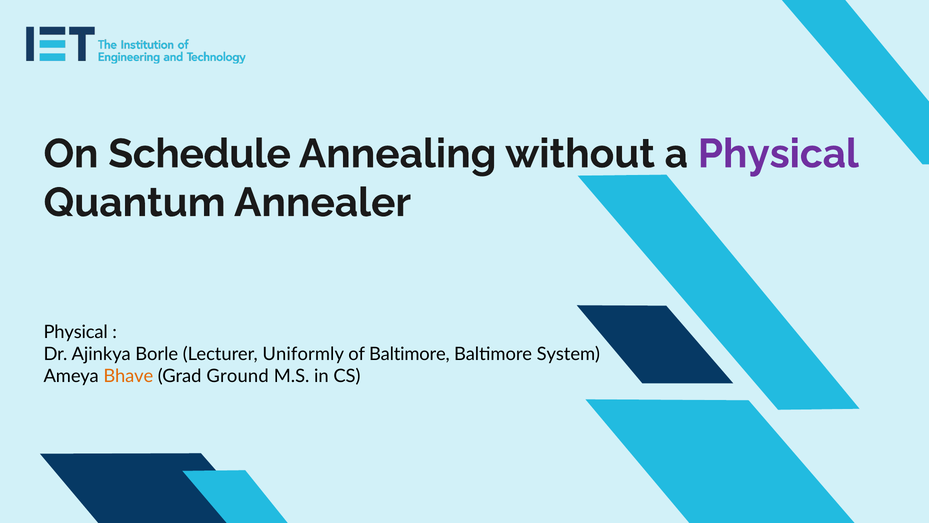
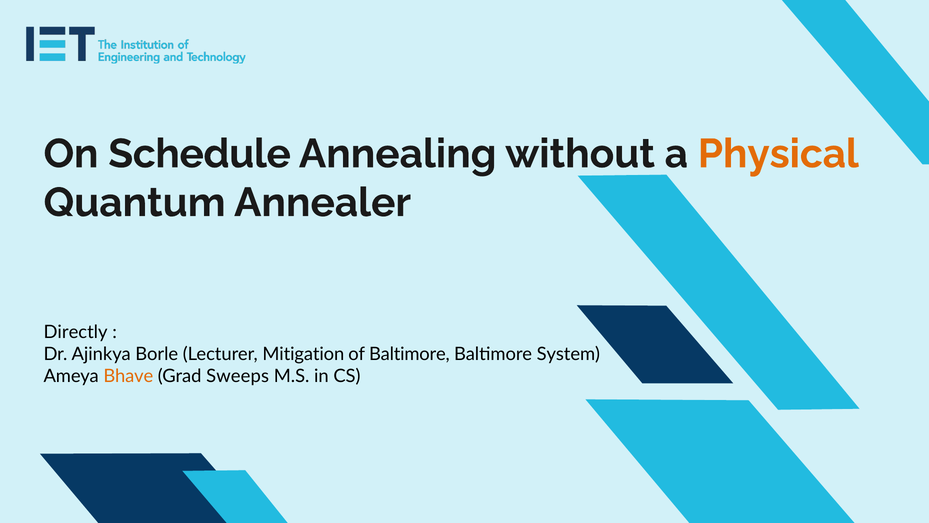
Physical colour: purple -> orange (778, 154)
Physical: Physical -> Directly (76, 332)
Uniformly: Uniformly -> Mitigation (303, 354)
Ground: Ground -> Sweeps (238, 376)
